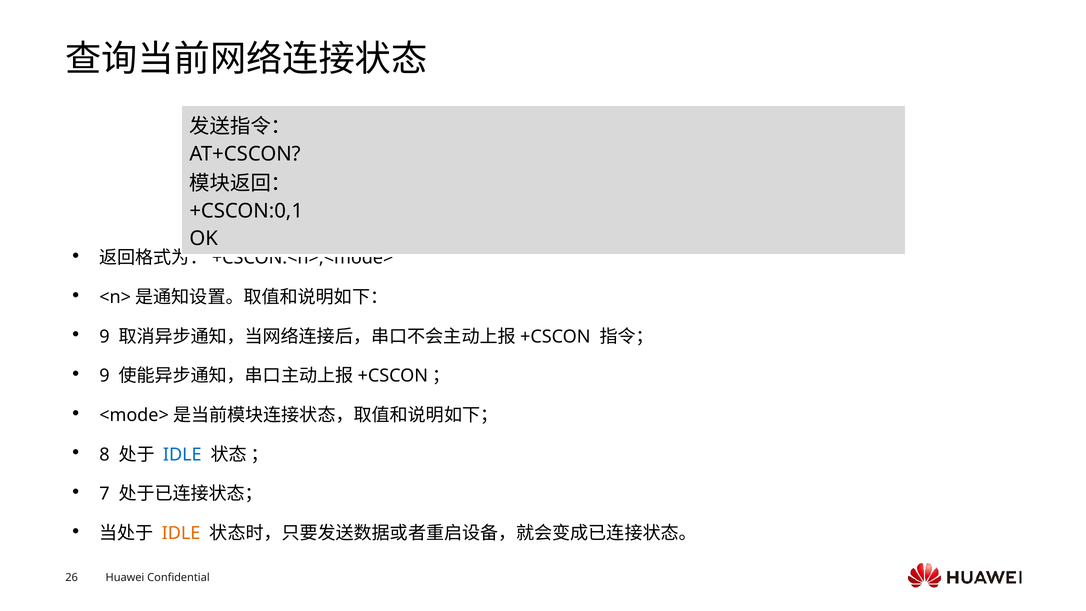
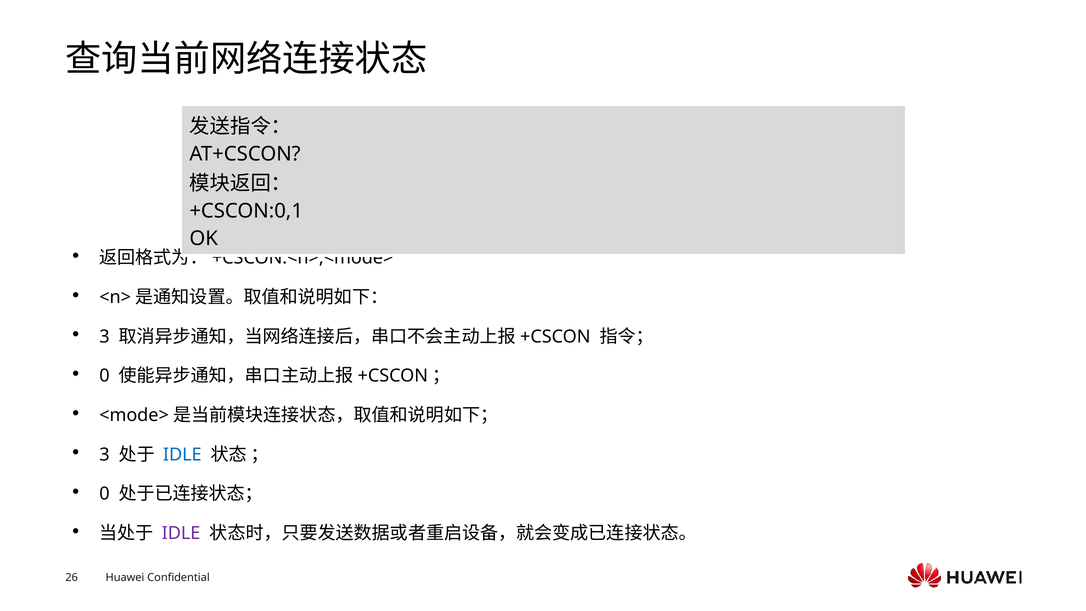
9: 9 -> 3 (104, 337)
9: 9 -> 0 (104, 376)
8: 8 -> 3 (104, 454)
7: 7 -> 0 (104, 494)
IDLE colour: orange -> purple (181, 533)
